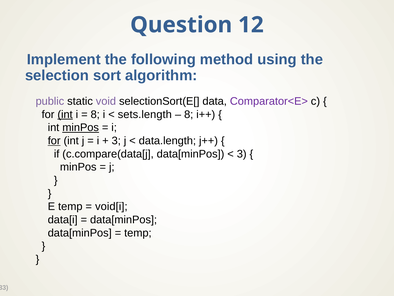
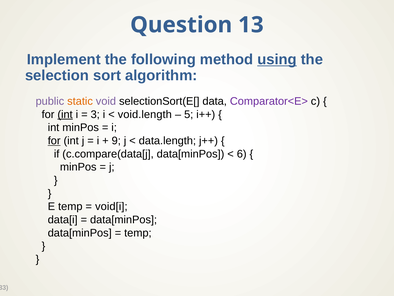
12: 12 -> 13 (251, 25)
using underline: none -> present (277, 59)
static colour: black -> orange (80, 101)
8: 8 -> 3 (95, 114)
sets.length: sets.length -> void.length (145, 114)
8: 8 -> 5 (189, 114)
minPos underline: present -> none (81, 127)
3: 3 -> 9 (116, 141)
3: 3 -> 6 (242, 154)
